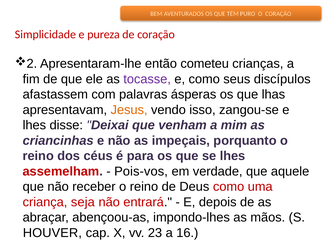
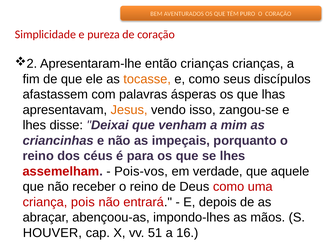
então cometeu: cometeu -> crianças (205, 64)
tocasse colour: purple -> orange (147, 79)
seja: seja -> pois (83, 202)
23: 23 -> 51 (155, 233)
